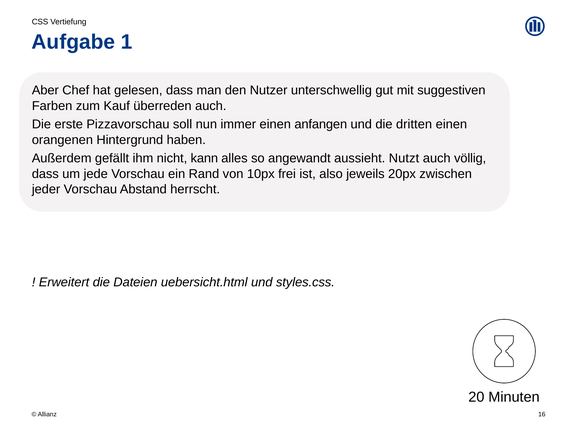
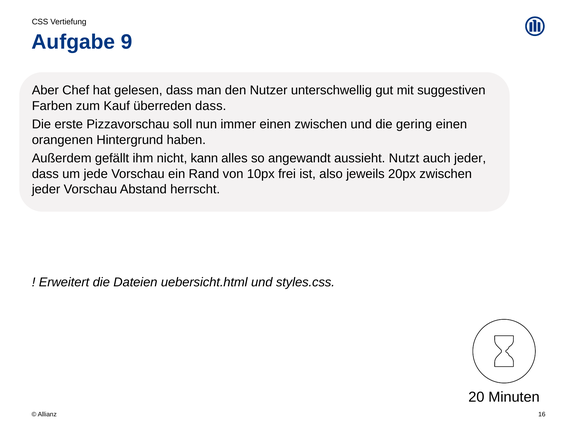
1: 1 -> 9 (127, 42)
überreden auch: auch -> dass (211, 106)
einen anfangen: anfangen -> zwischen (321, 124)
dritten: dritten -> gering (414, 124)
auch völlig: völlig -> jeder (470, 158)
